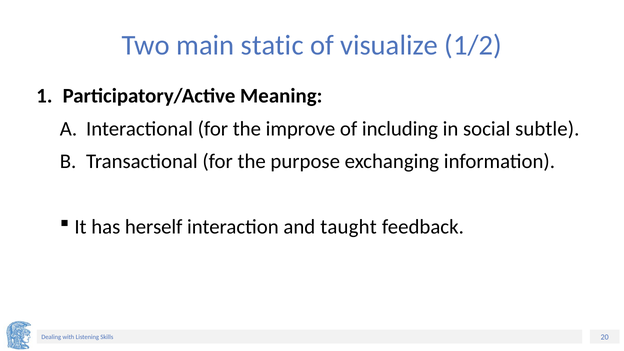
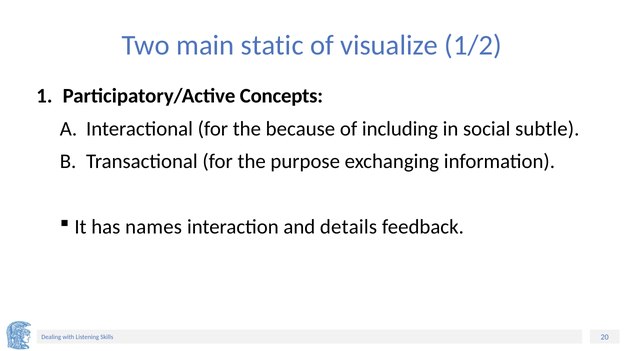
Meaning: Meaning -> Concepts (281, 96)
improve: improve -> because (300, 129)
herself: herself -> names (154, 227)
taught: taught -> details (349, 227)
